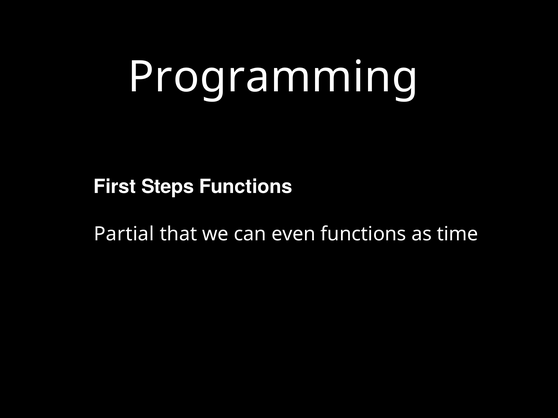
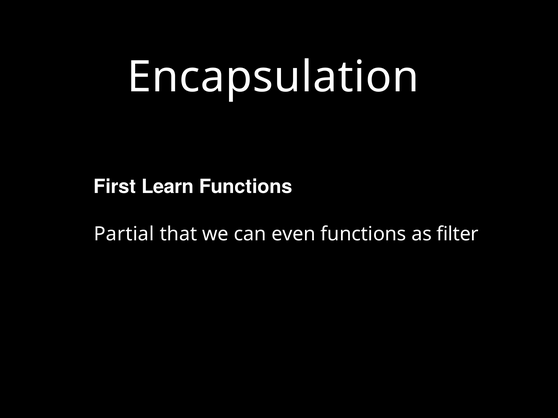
Programming: Programming -> Encapsulation (273, 77)
Steps: Steps -> Learn (168, 187)
time: time -> filter (458, 234)
